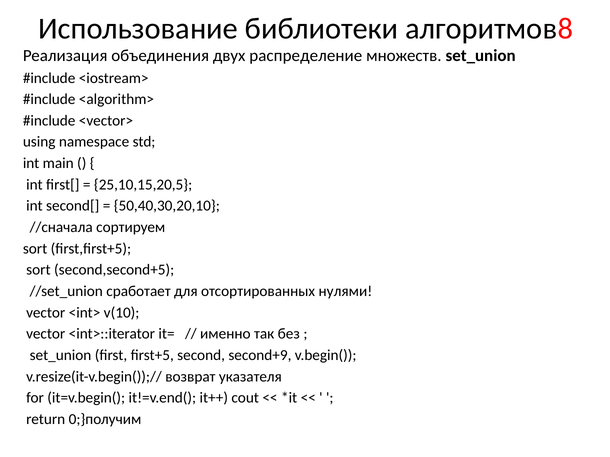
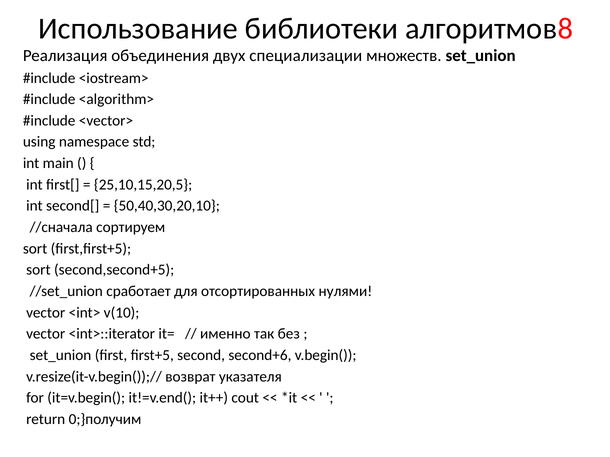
распределение: распределение -> специализации (306, 56)
second+9: second+9 -> second+6 (260, 356)
